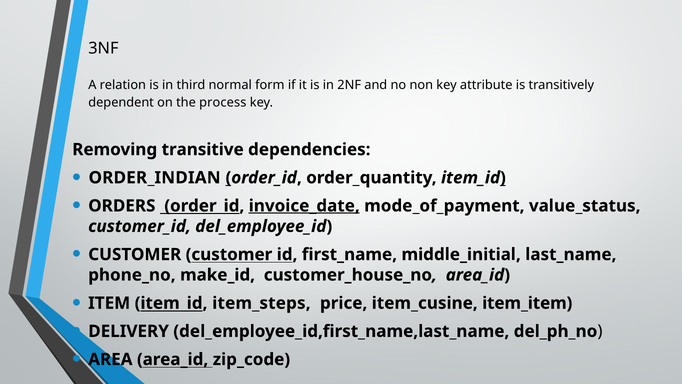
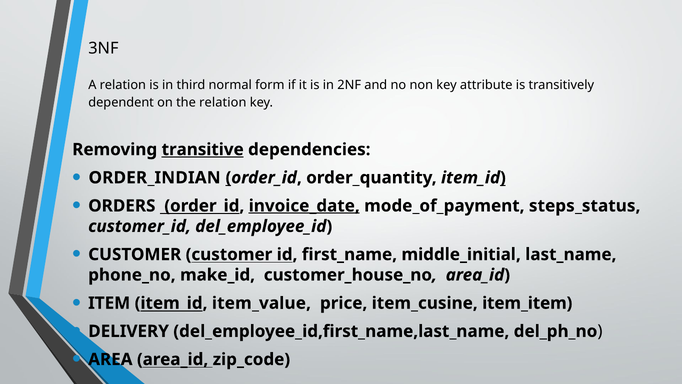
the process: process -> relation (223, 102)
transitive underline: none -> present (203, 149)
value_status: value_status -> steps_status (585, 206)
item_steps: item_steps -> item_value (261, 303)
